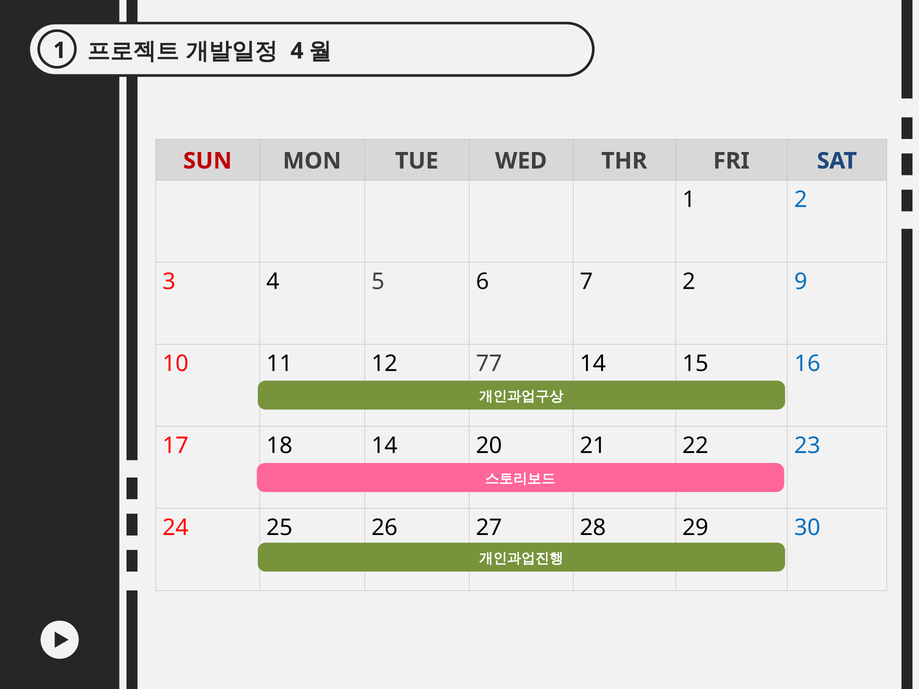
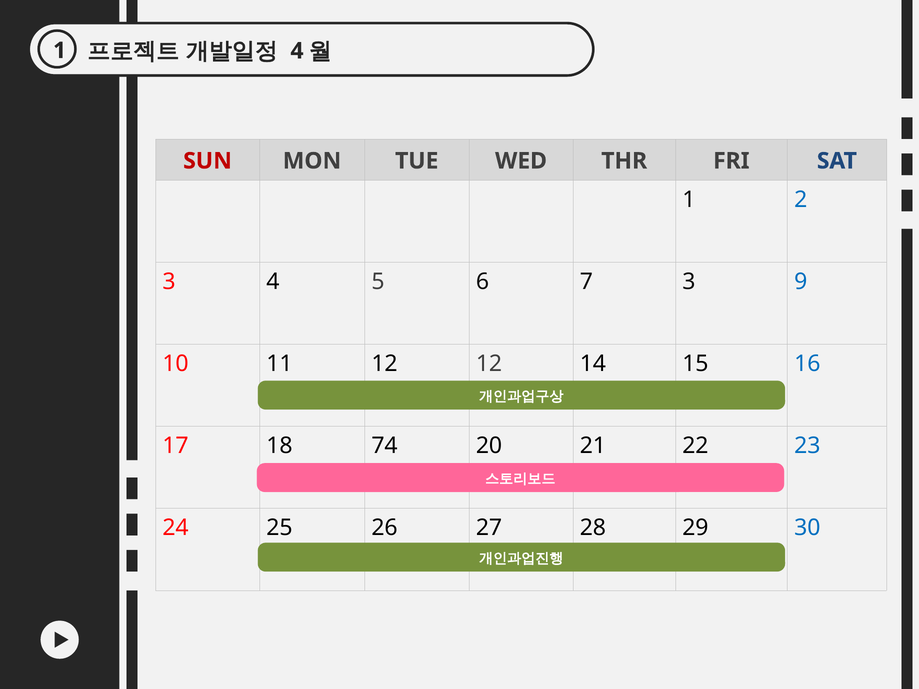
7 2: 2 -> 3 (689, 282)
12 77: 77 -> 12 (489, 364)
18 14: 14 -> 74 (385, 446)
